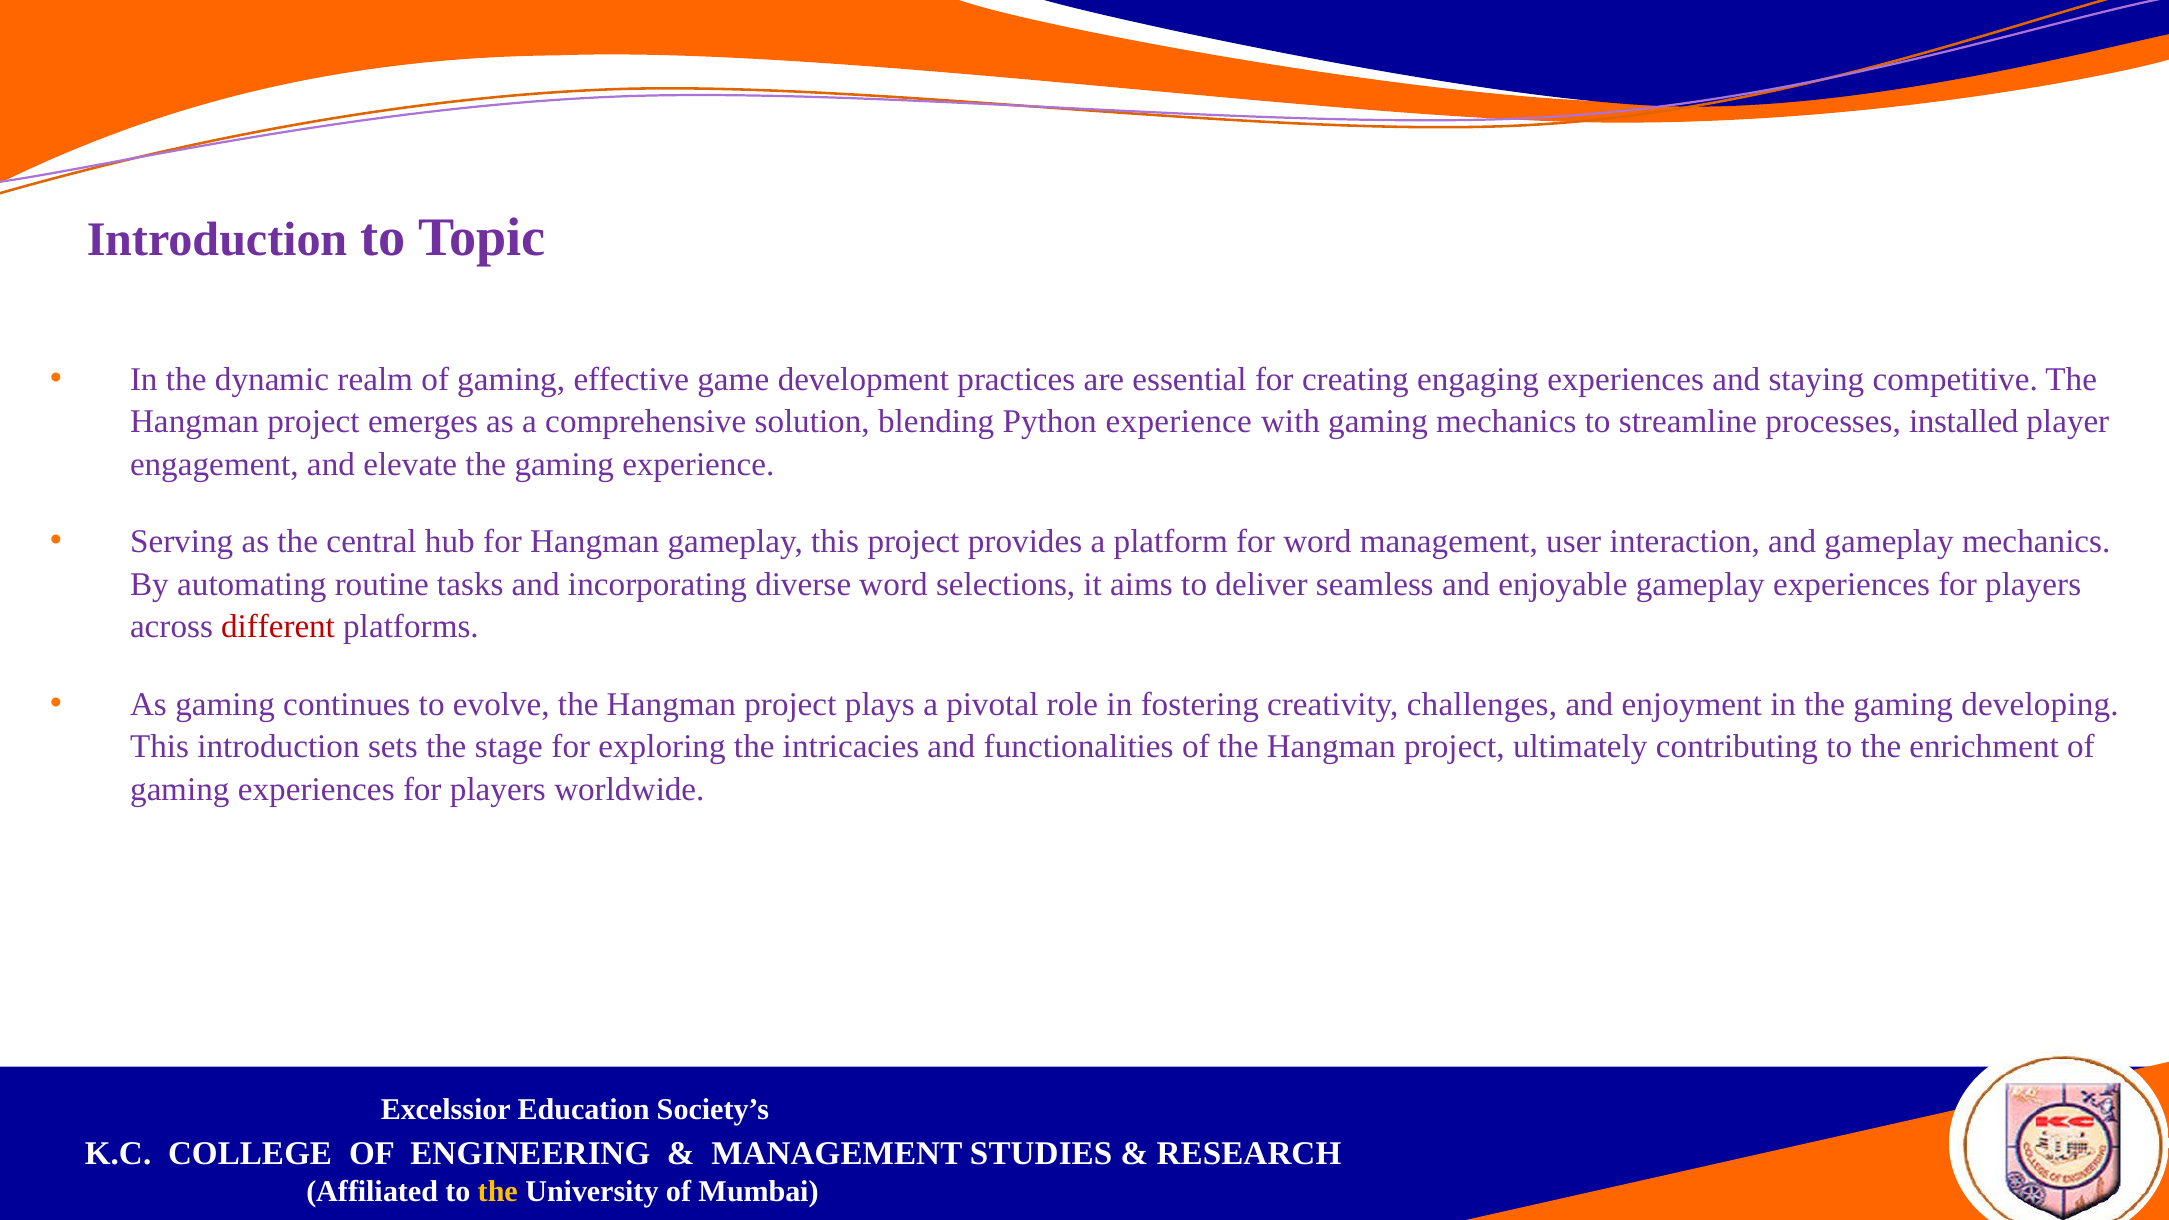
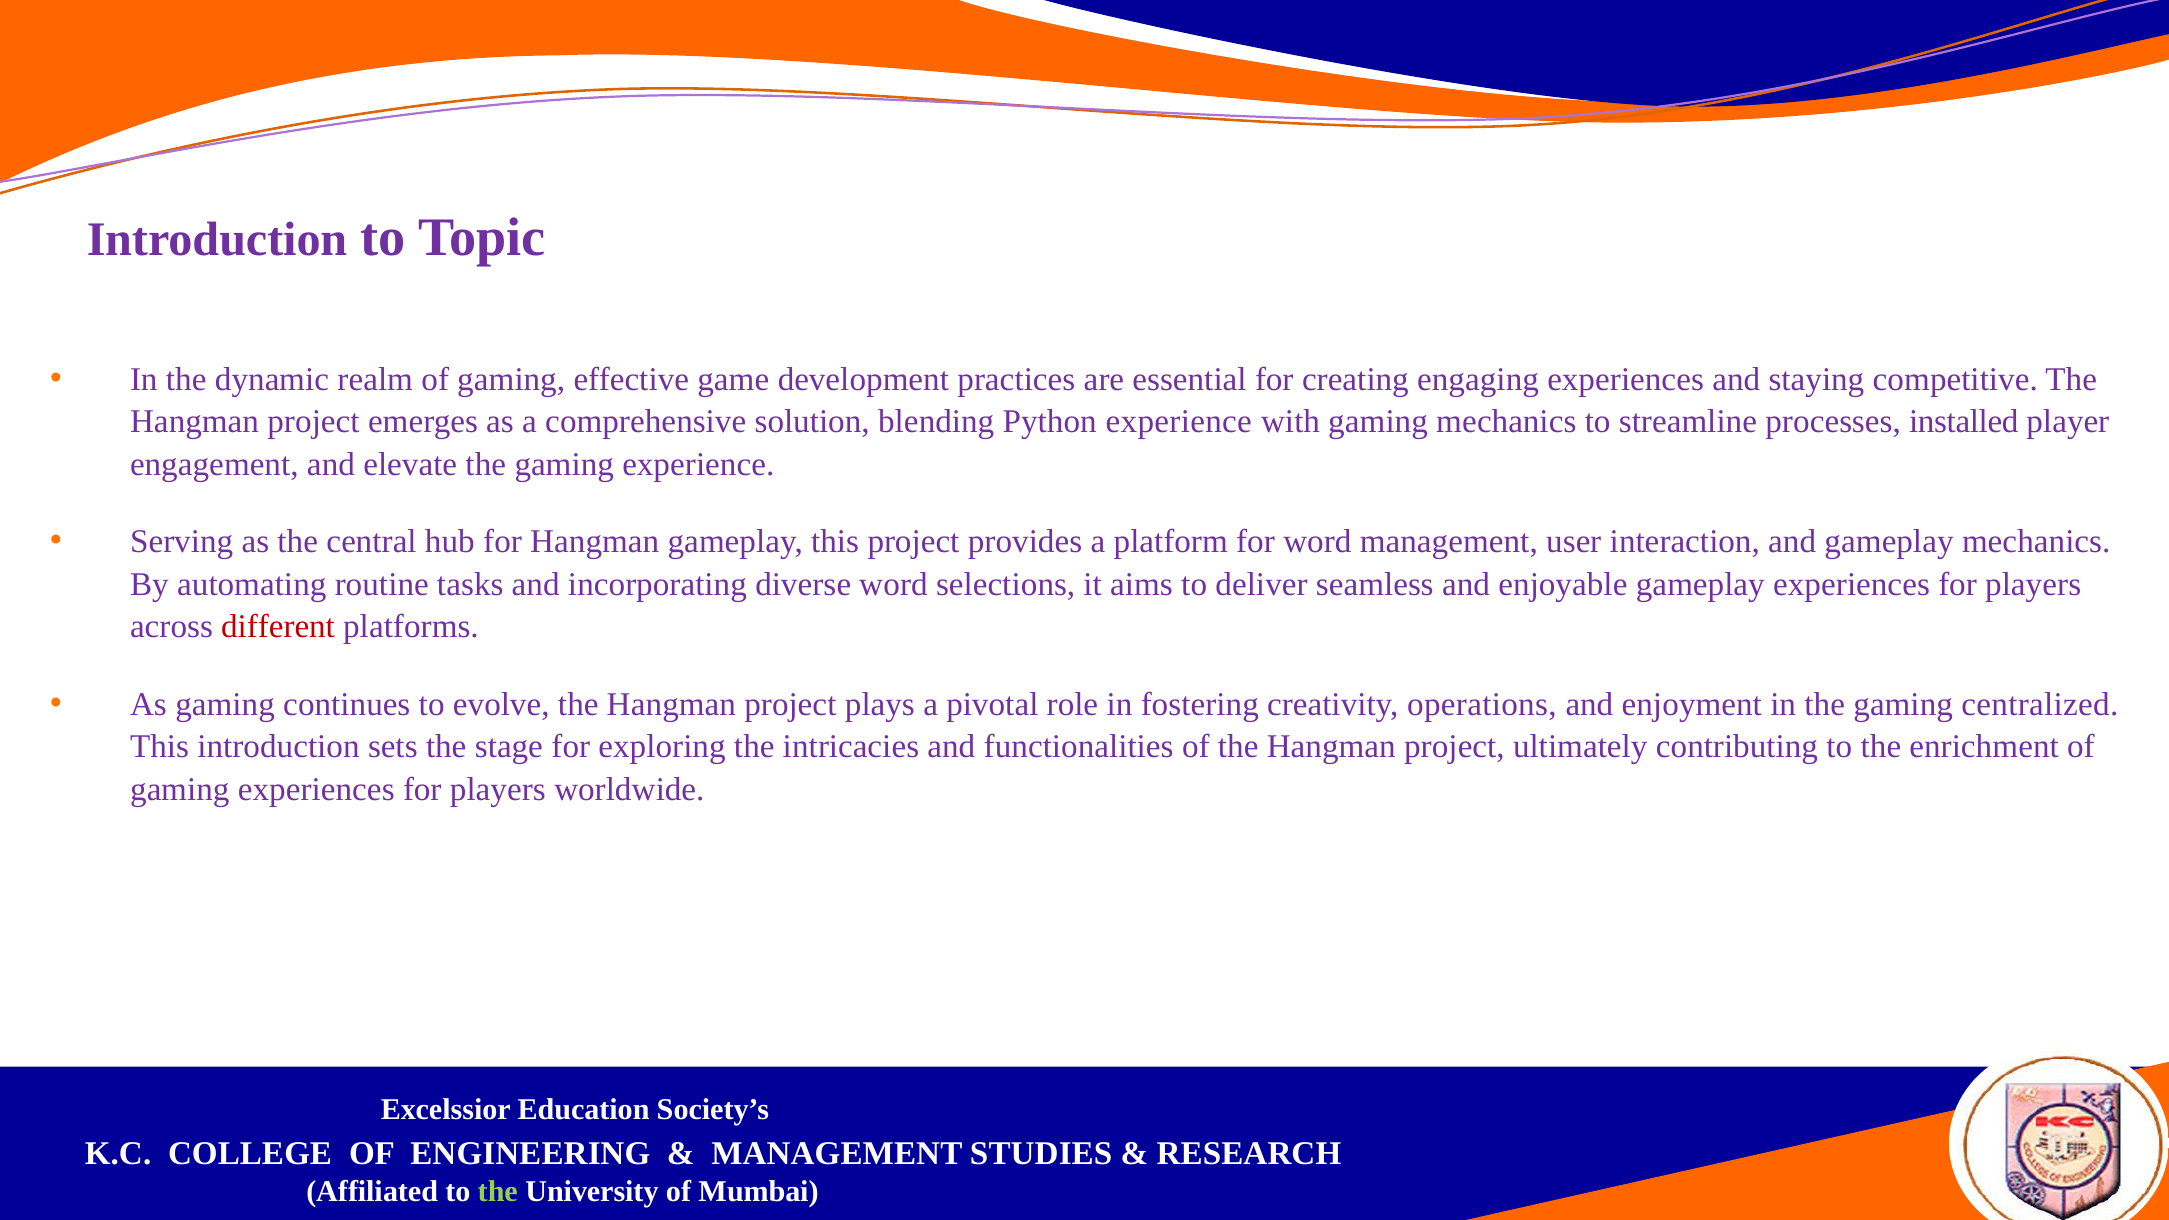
challenges: challenges -> operations (1482, 704)
developing: developing -> centralized (2040, 704)
the colour: yellow -> light green (498, 1192)
